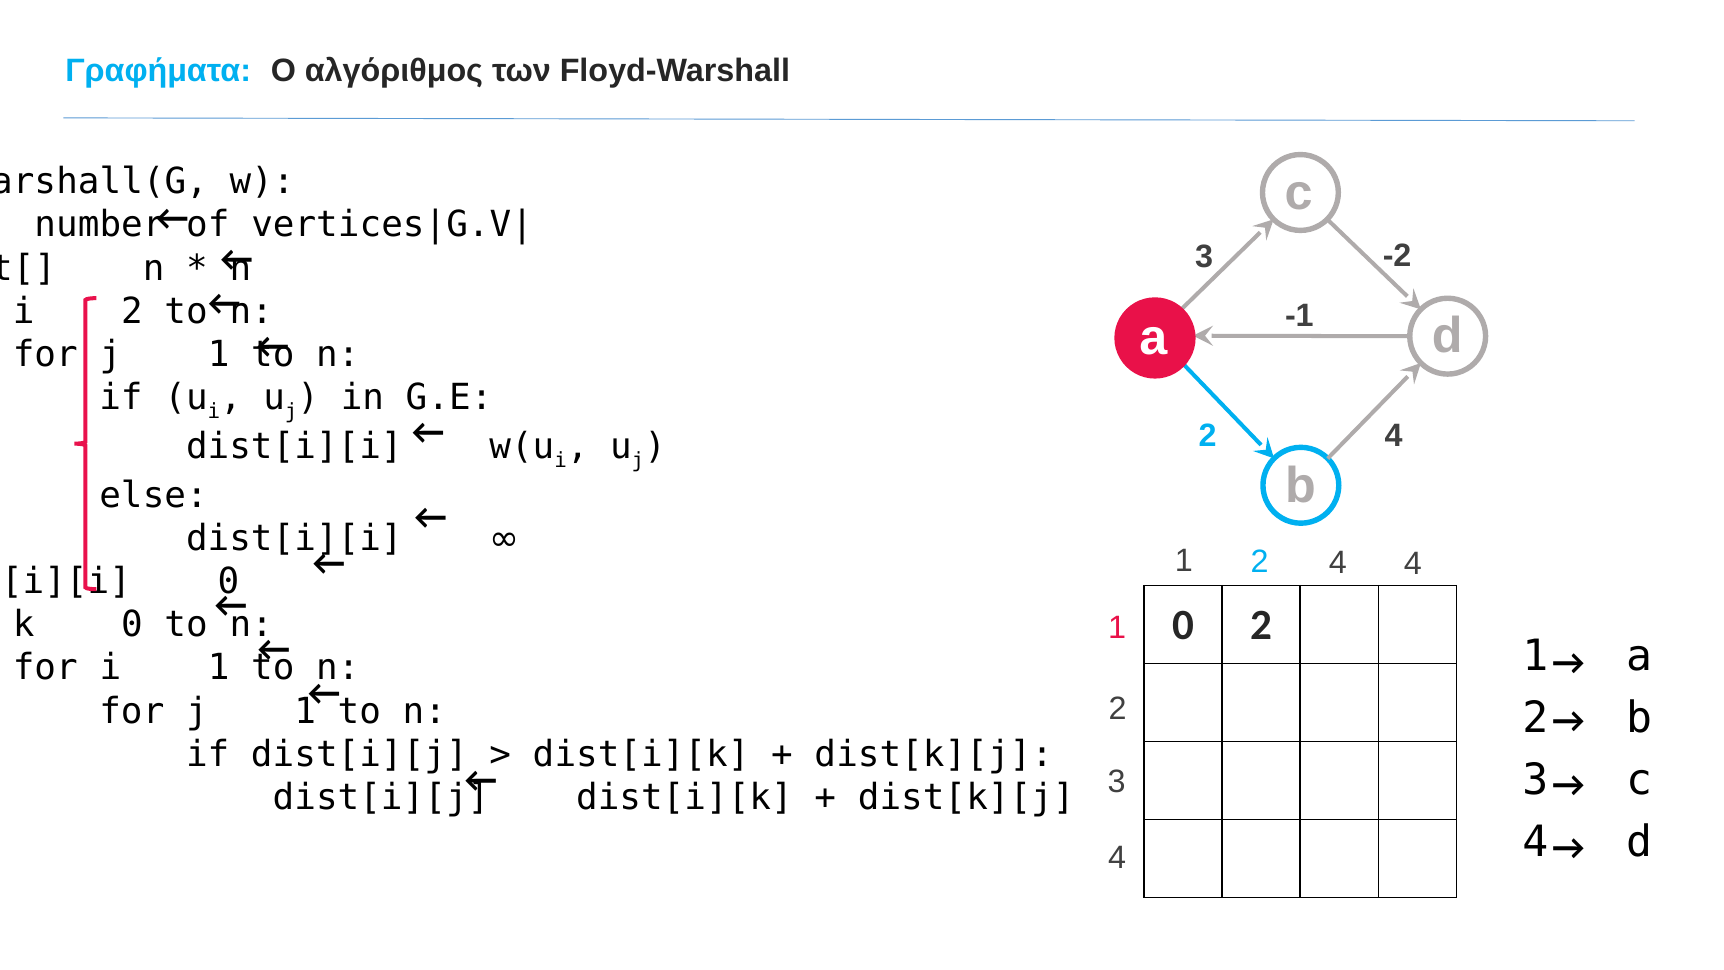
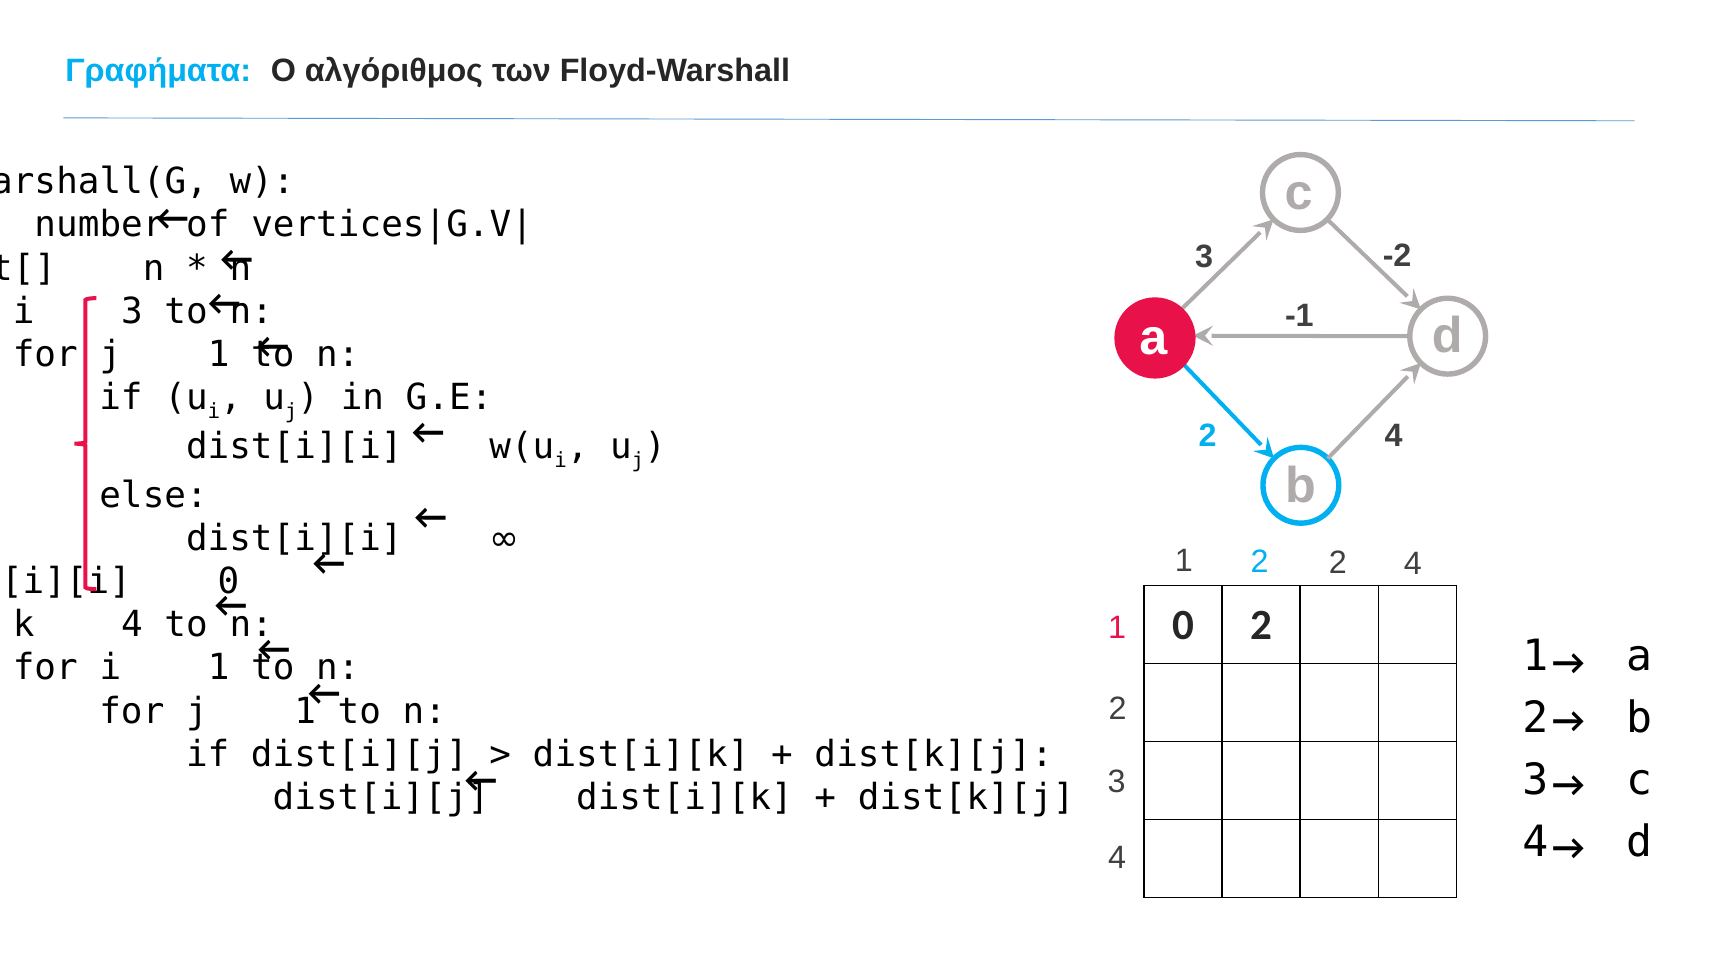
i 2: 2 -> 3 (132, 311)
2 4: 4 -> 2 (1338, 563)
k 0: 0 -> 4 (132, 625)
